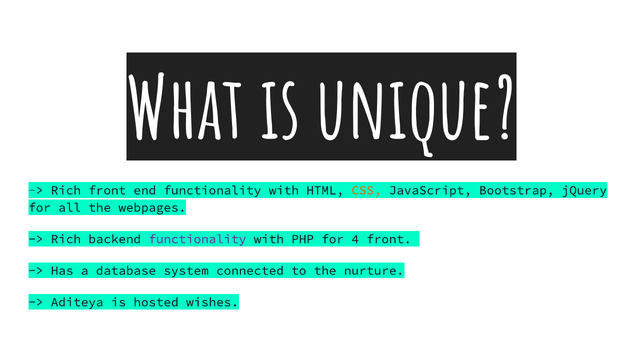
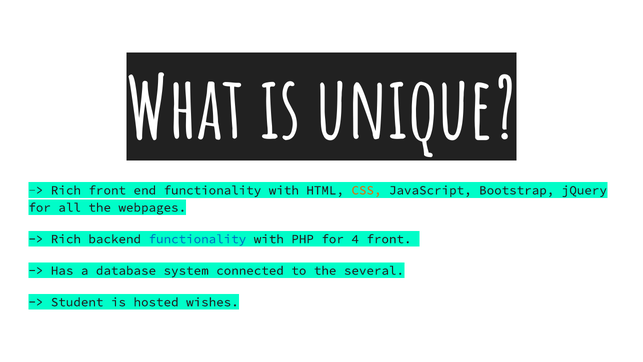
functionality colour: purple -> blue (197, 239)
nurture: nurture -> several (374, 270)
Aditeya: Aditeya -> Student (77, 302)
